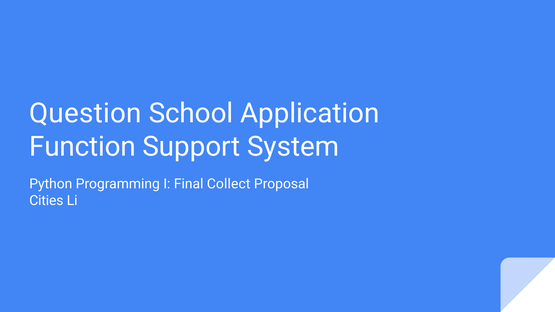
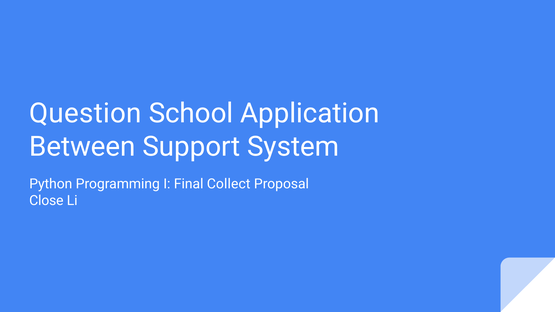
Function: Function -> Between (82, 147)
Cities: Cities -> Close (46, 201)
